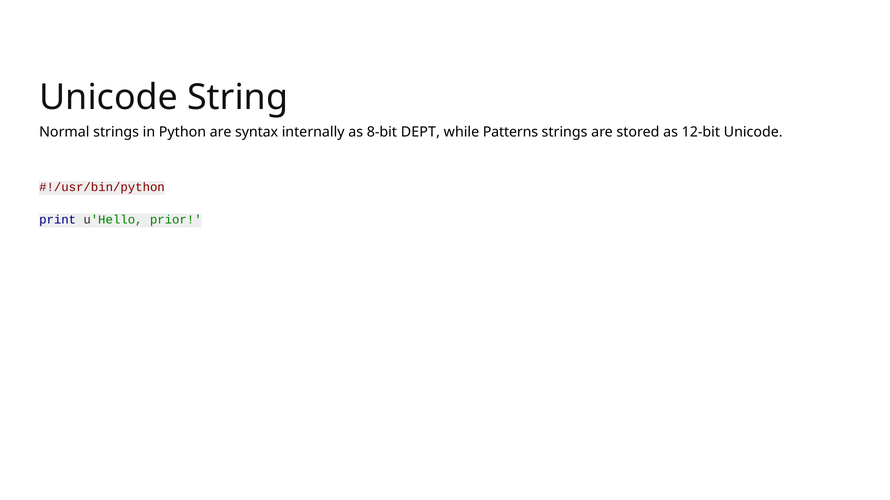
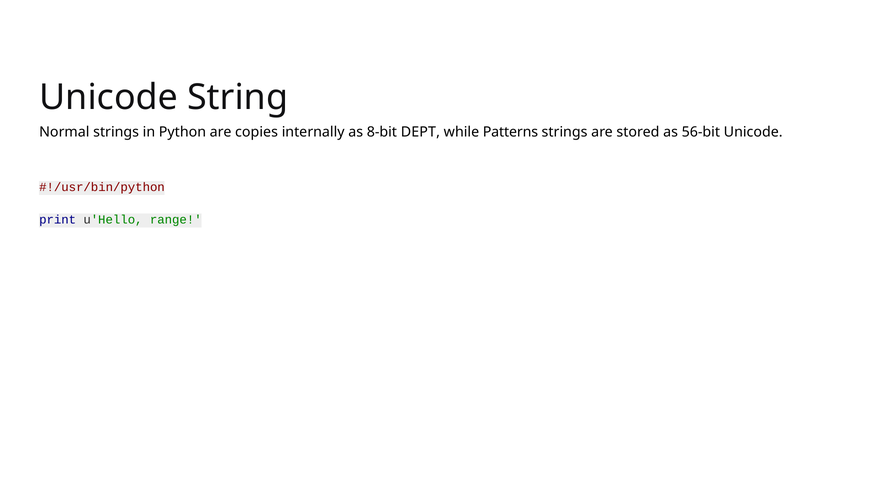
syntax: syntax -> copies (257, 132)
12-bit: 12-bit -> 56-bit (701, 132)
prior: prior -> range (176, 220)
